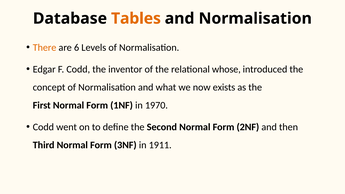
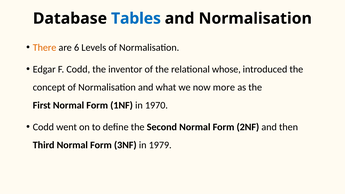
Tables colour: orange -> blue (136, 18)
exists: exists -> more (224, 87)
1911: 1911 -> 1979 (160, 145)
